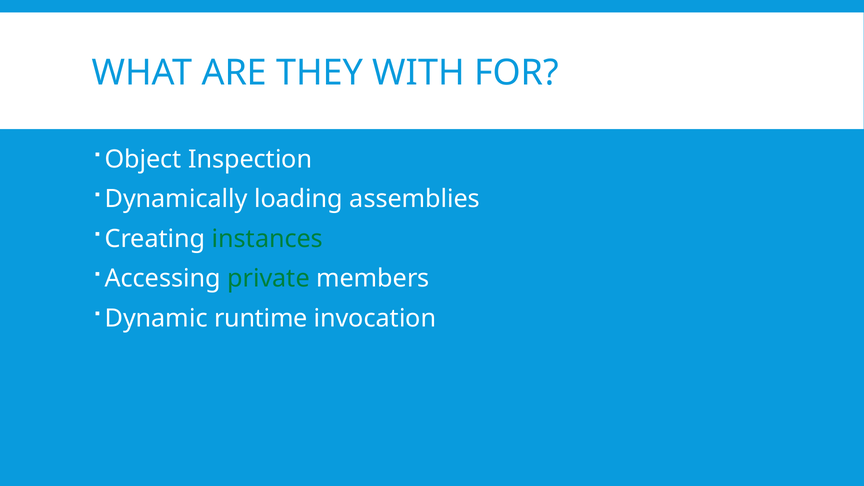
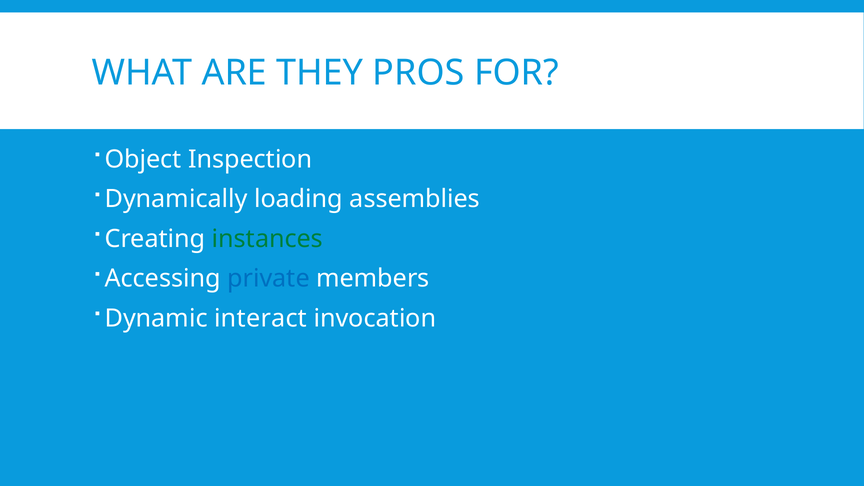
WITH: WITH -> PROS (419, 73)
private colour: green -> blue (268, 279)
runtime: runtime -> interact (261, 318)
